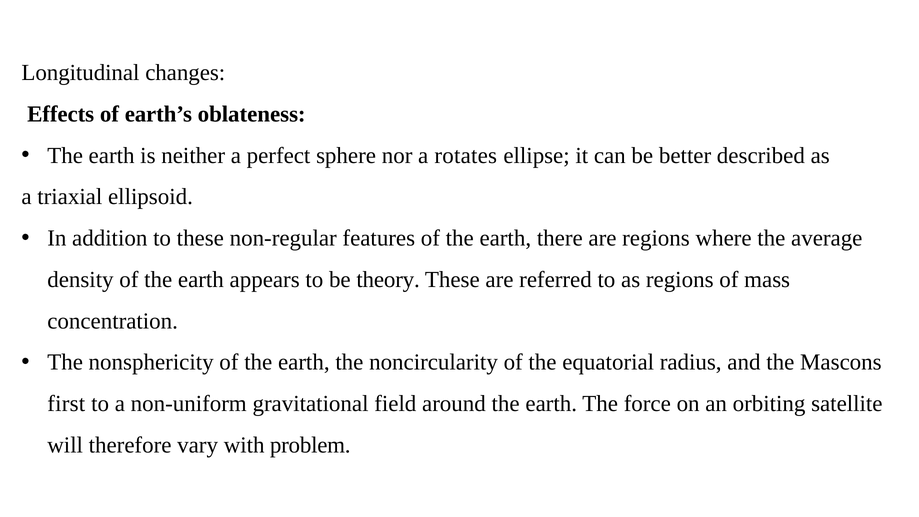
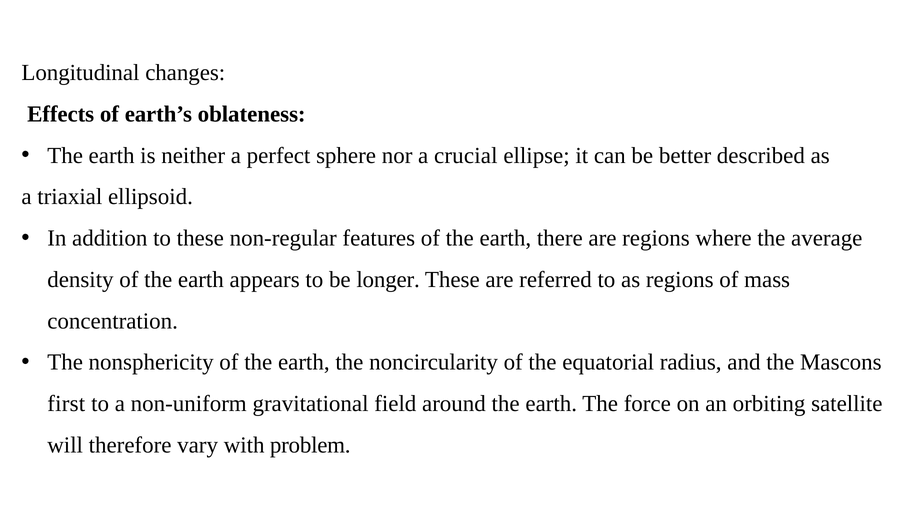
rotates: rotates -> crucial (466, 155)
theory: theory -> longer (388, 280)
